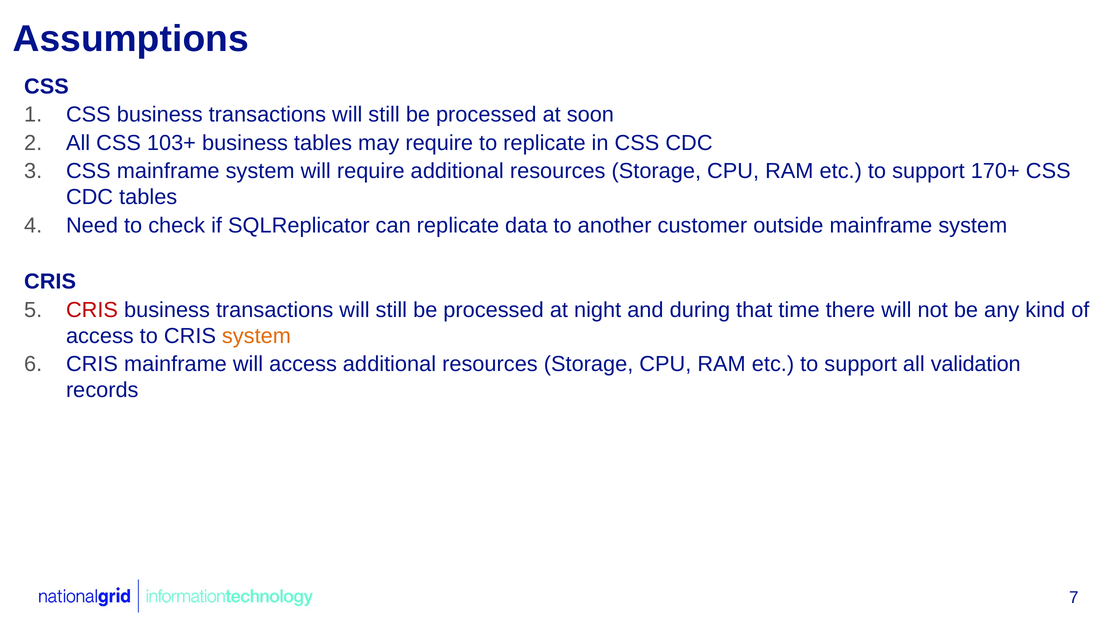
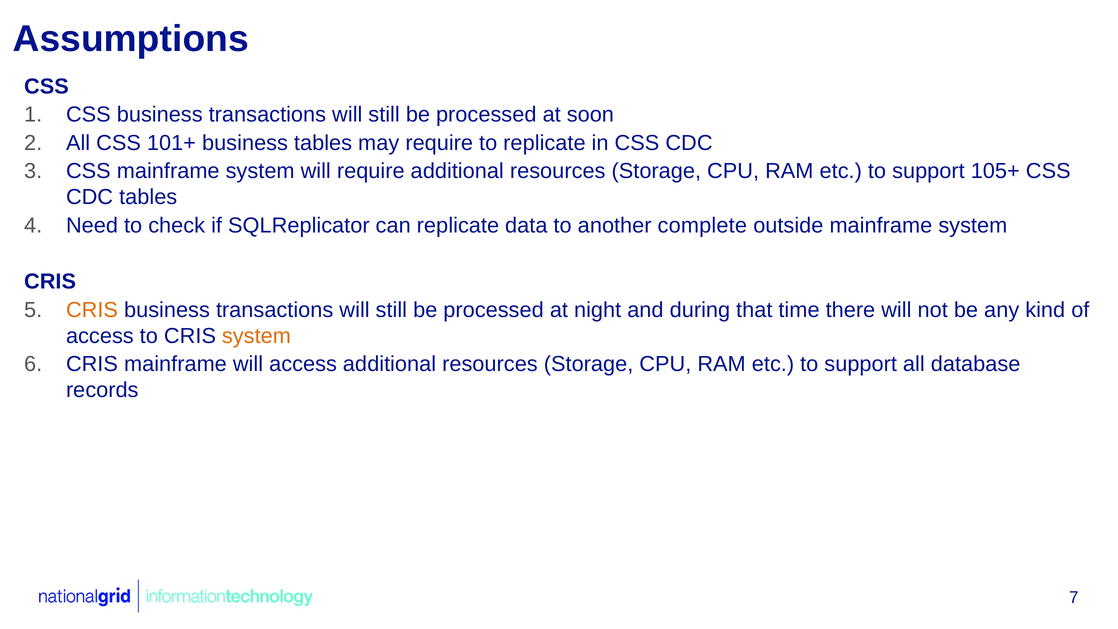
103+: 103+ -> 101+ (171, 143)
170+: 170+ -> 105+ (995, 171)
customer: customer -> complete (702, 225)
CRIS colour: red -> orange (92, 310)
validation: validation -> database (976, 364)
